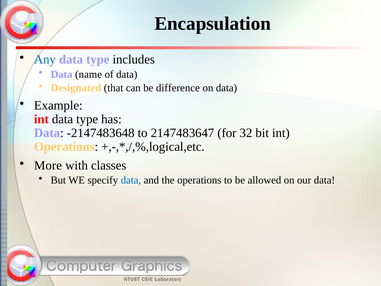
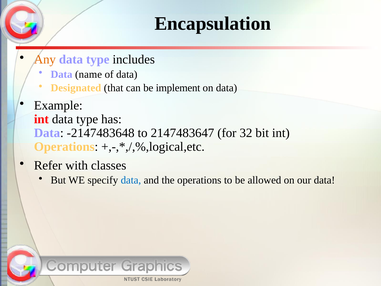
Any colour: blue -> orange (45, 59)
difference: difference -> implement (178, 88)
More: More -> Refer (48, 165)
